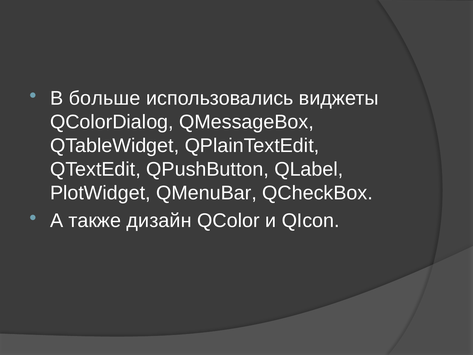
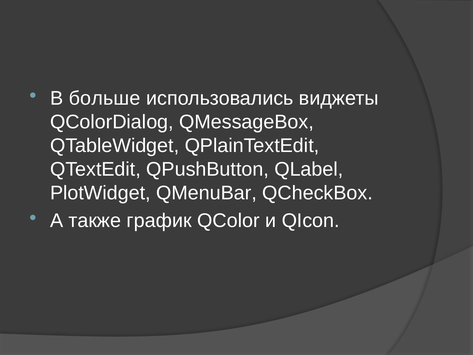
дизайн: дизайн -> график (159, 221)
